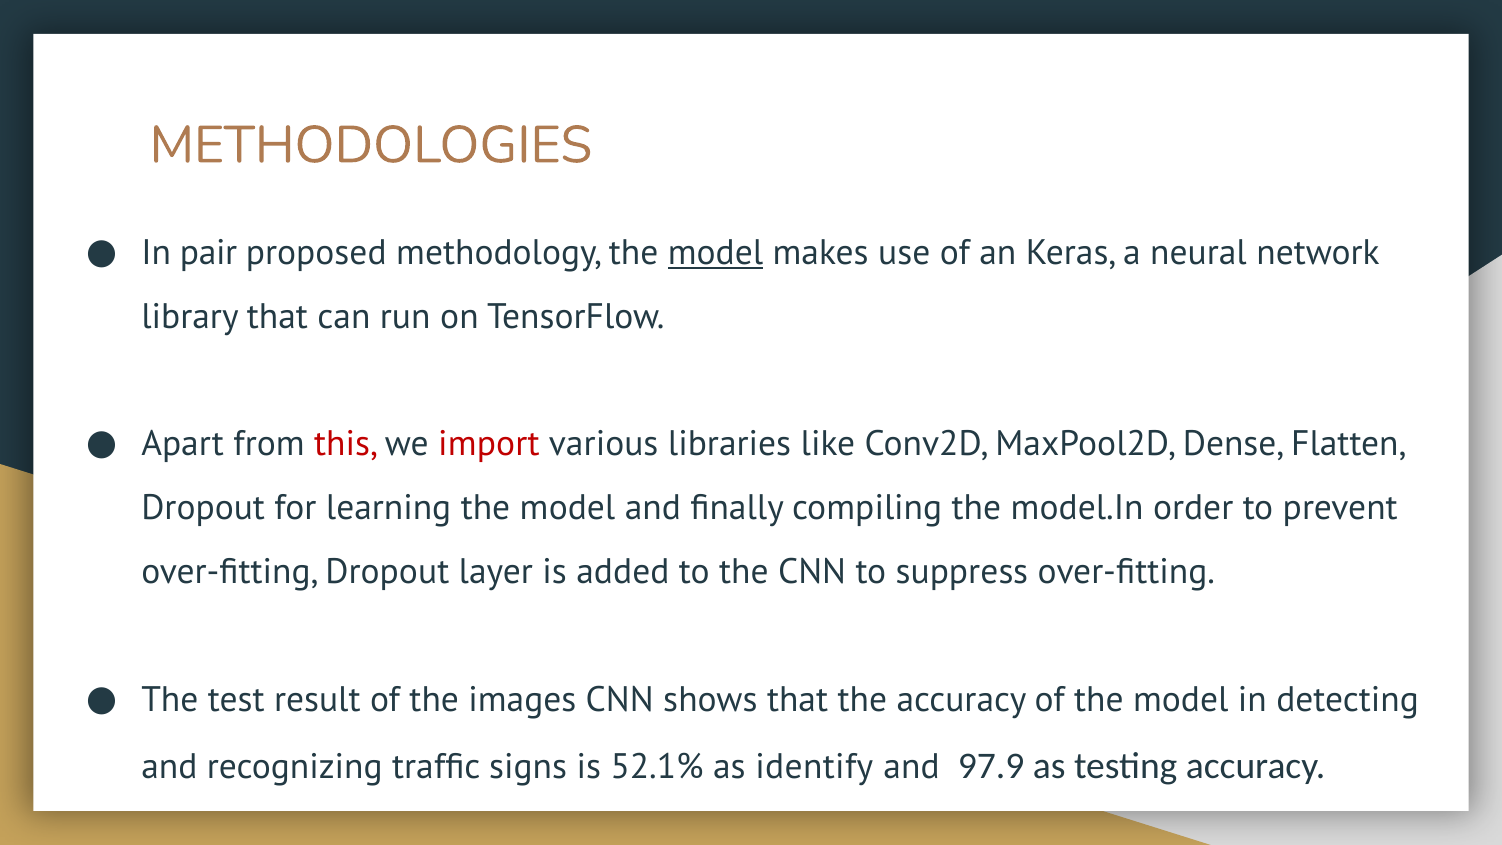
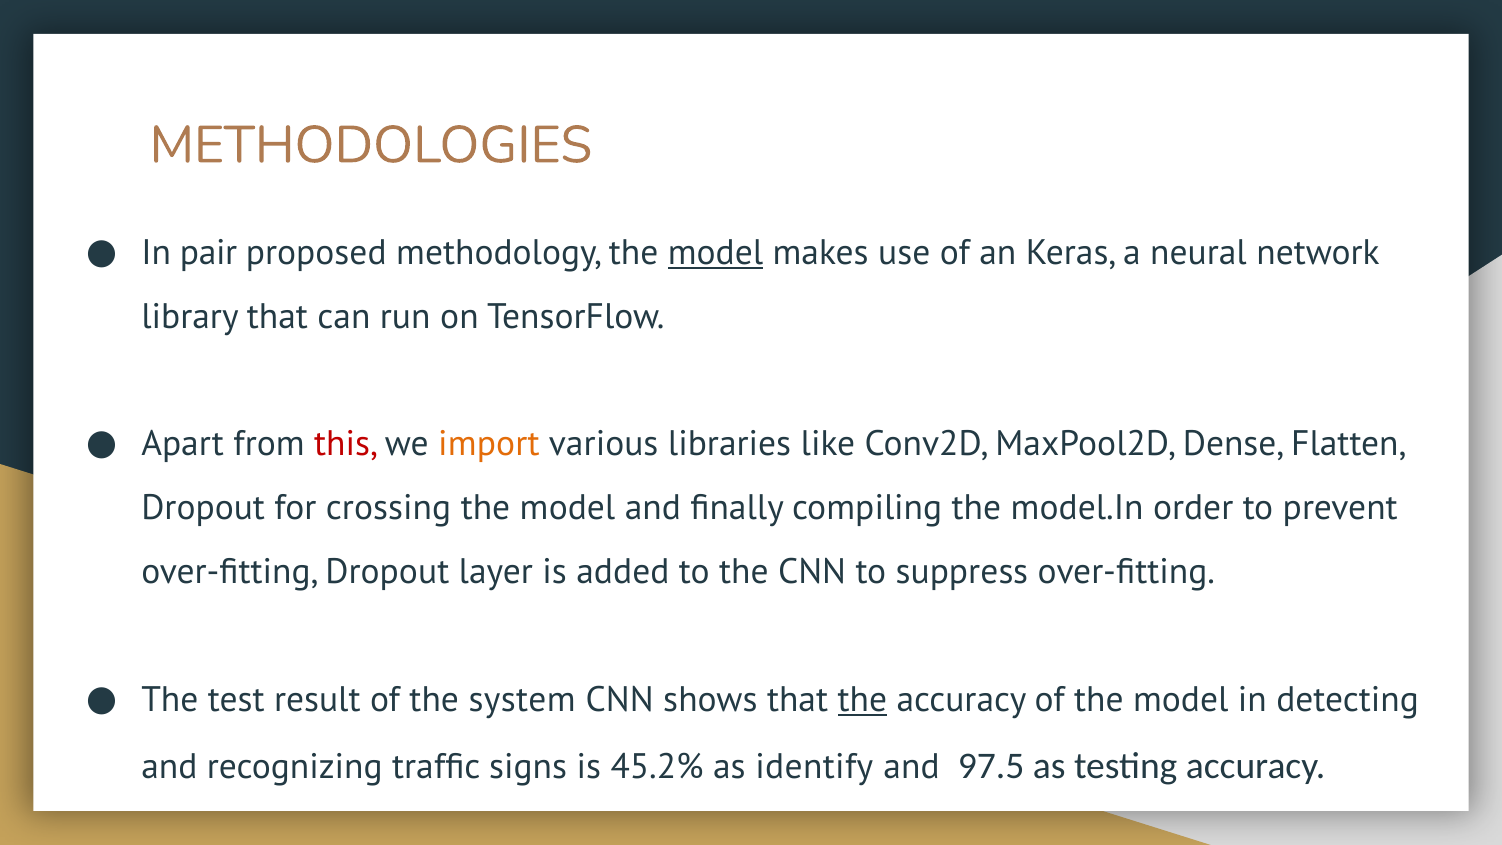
import colour: red -> orange (489, 444)
learning: learning -> crossing (389, 508)
images: images -> system (522, 700)
the underline: none -> present (862, 700)
52.1%: 52.1% -> 45.2% (657, 767)
97.9: 97.9 -> 97.5 (991, 766)
